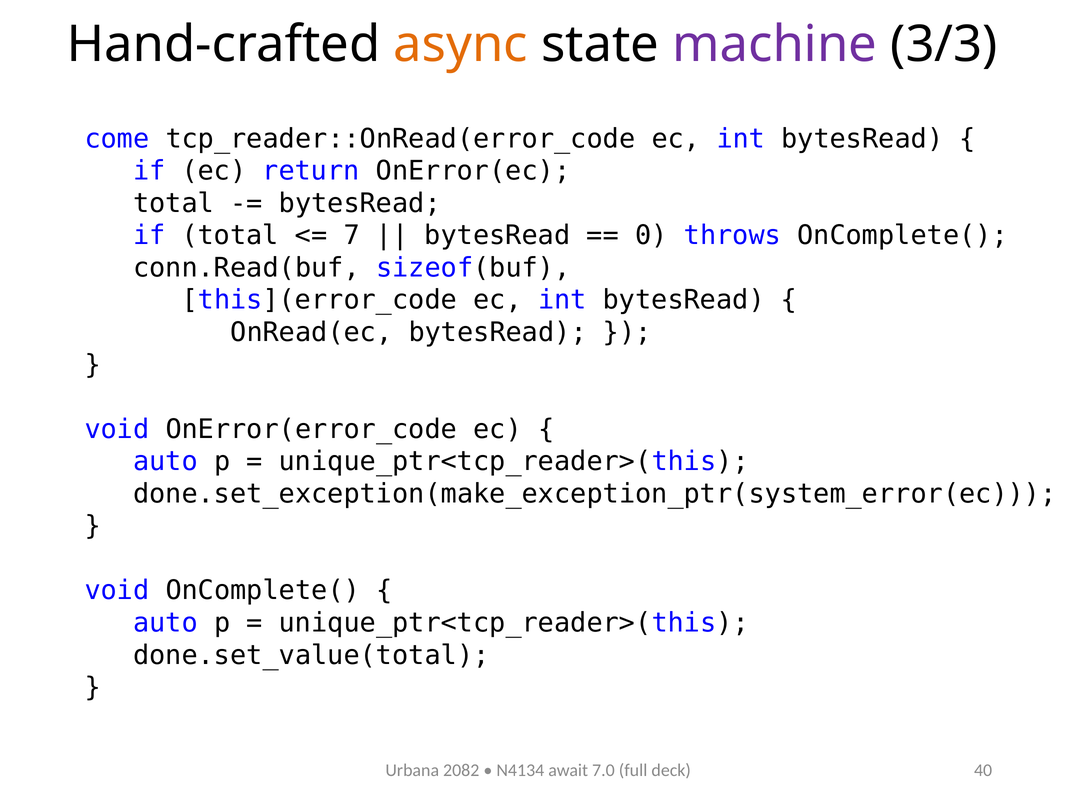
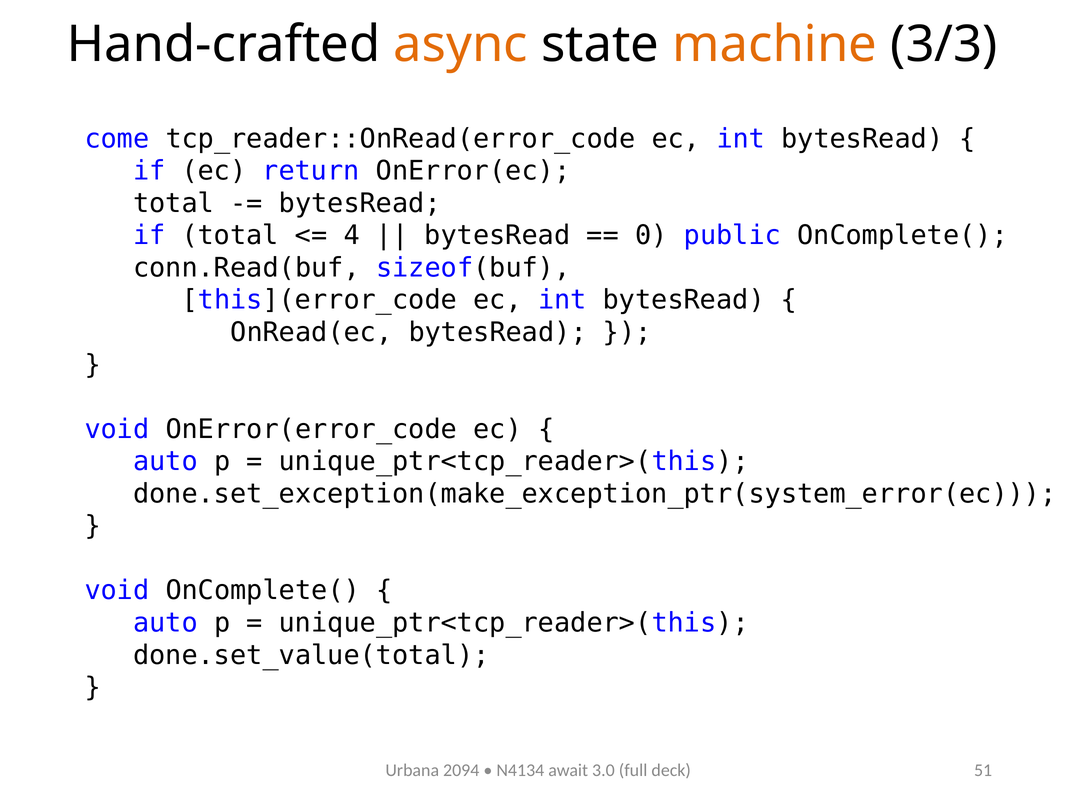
machine colour: purple -> orange (775, 44)
7: 7 -> 4 (352, 236)
throws: throws -> public (733, 236)
2082: 2082 -> 2094 (461, 771)
7.0: 7.0 -> 3.0 (603, 771)
40: 40 -> 51 (983, 771)
